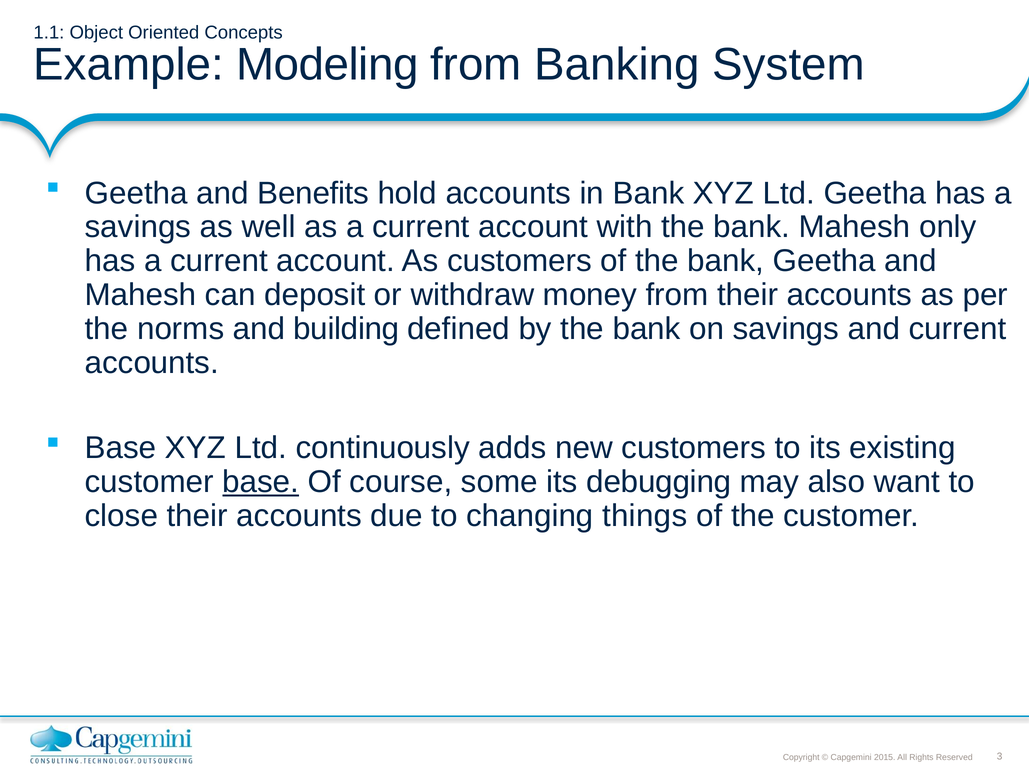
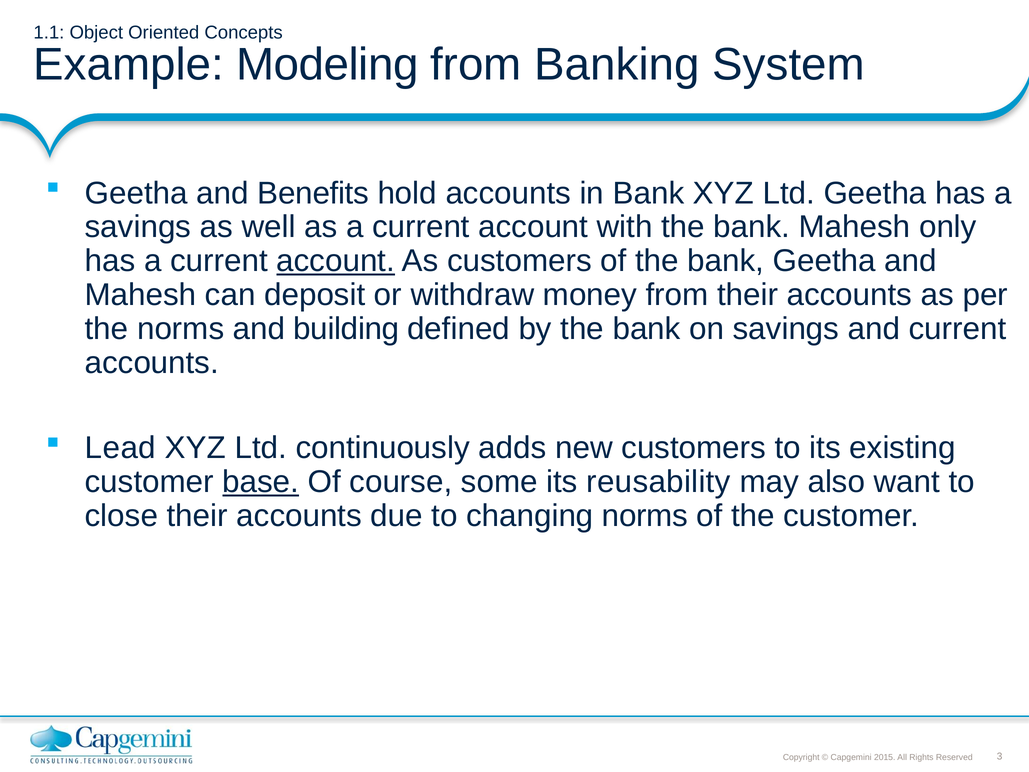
account underline: none -> present (336, 261)
Base: Base -> Lead (120, 448)
debugging: debugging -> reusability (659, 482)
changing things: things -> norms (645, 516)
